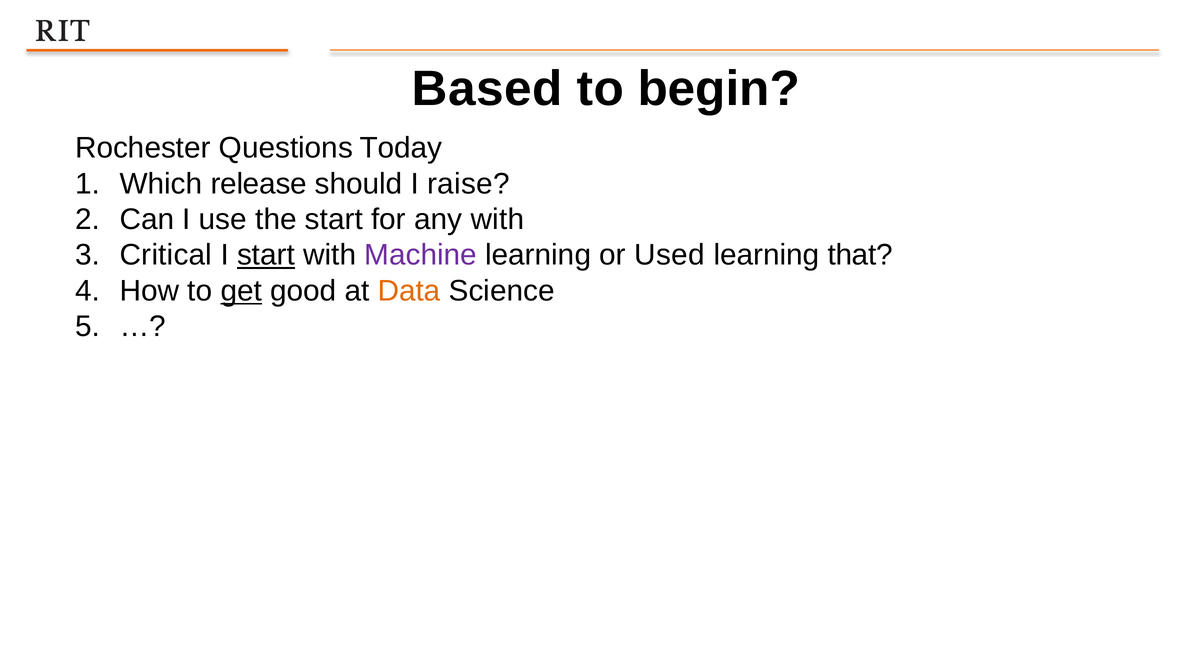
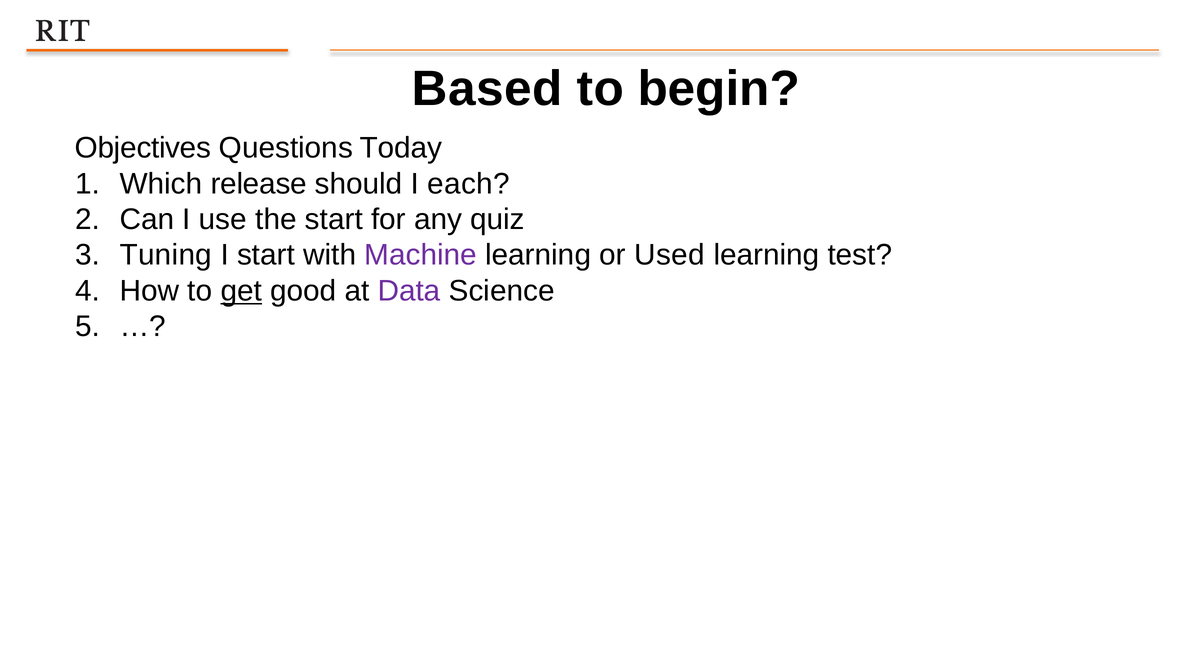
Rochester: Rochester -> Objectives (143, 148)
raise: raise -> each (469, 184)
any with: with -> quiz (498, 219)
Critical: Critical -> Tuning (166, 255)
start underline: present -> none (266, 255)
that: that -> test (860, 255)
Data colour: orange -> purple (409, 291)
